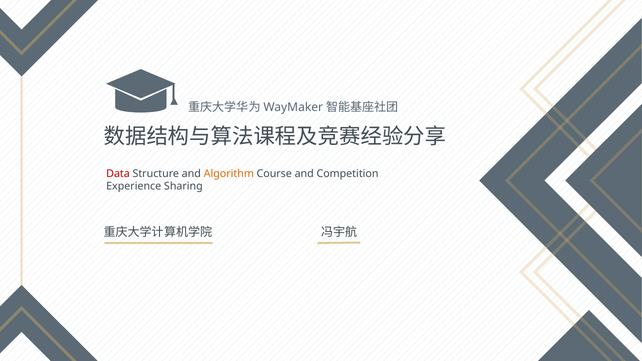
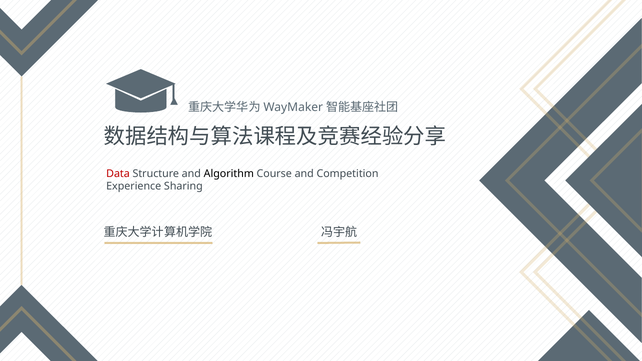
Algorithm colour: orange -> black (229, 174)
